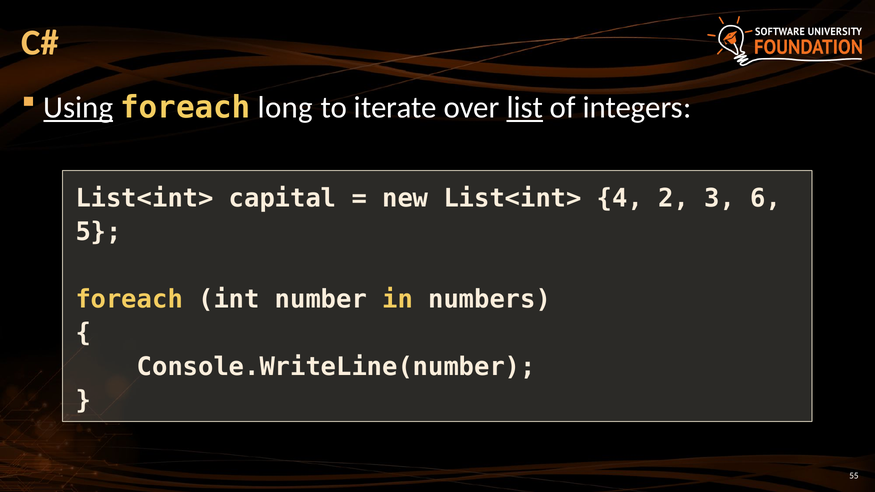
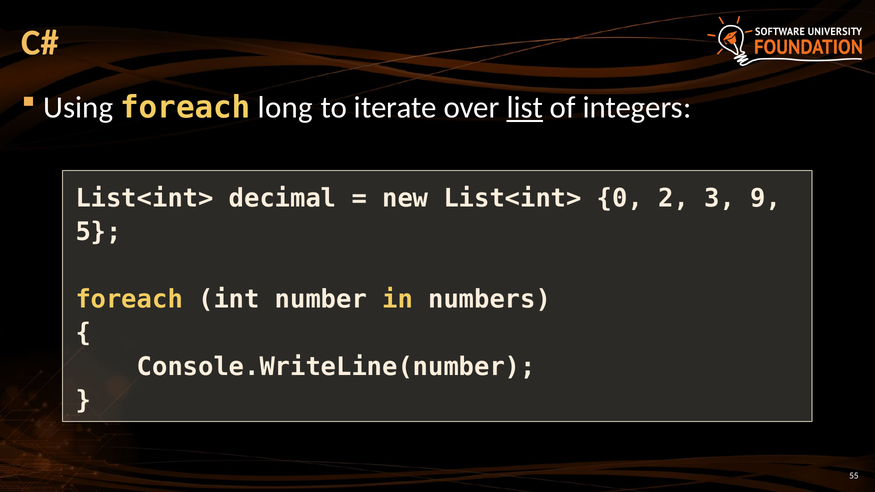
Using underline: present -> none (78, 108)
capital: capital -> decimal (283, 198)
4: 4 -> 0 (620, 198)
6: 6 -> 9 (766, 198)
